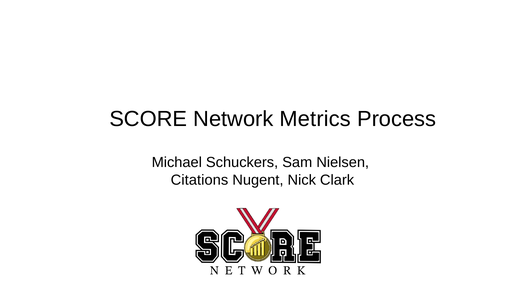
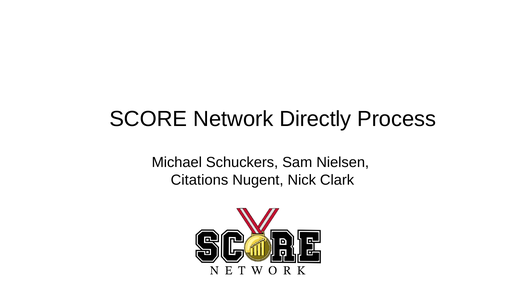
Metrics: Metrics -> Directly (315, 119)
